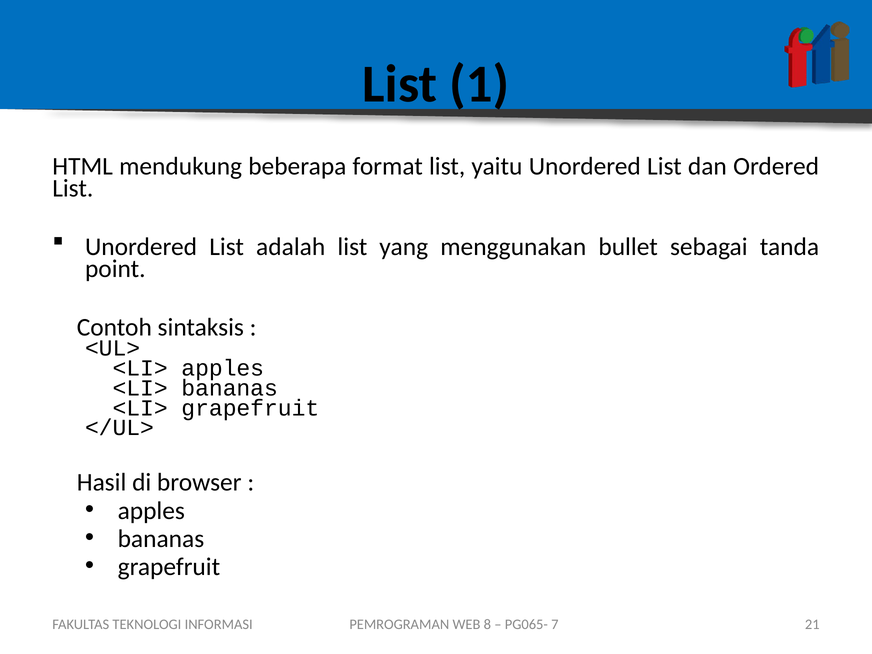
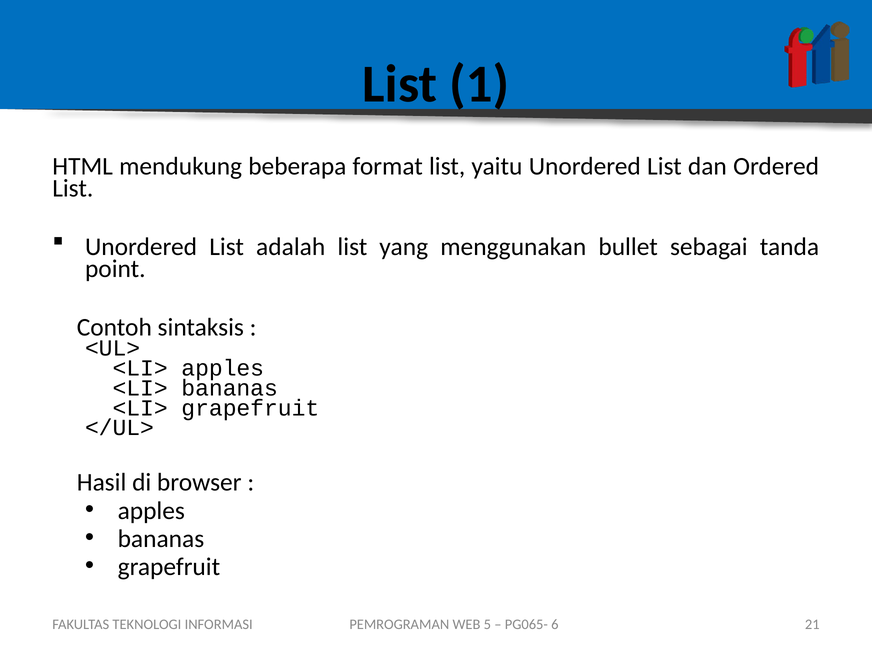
8: 8 -> 5 (487, 625)
7: 7 -> 6 (555, 625)
